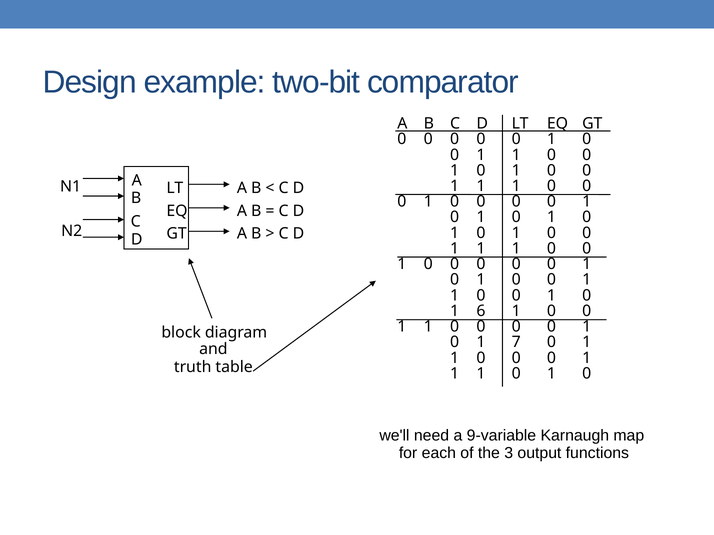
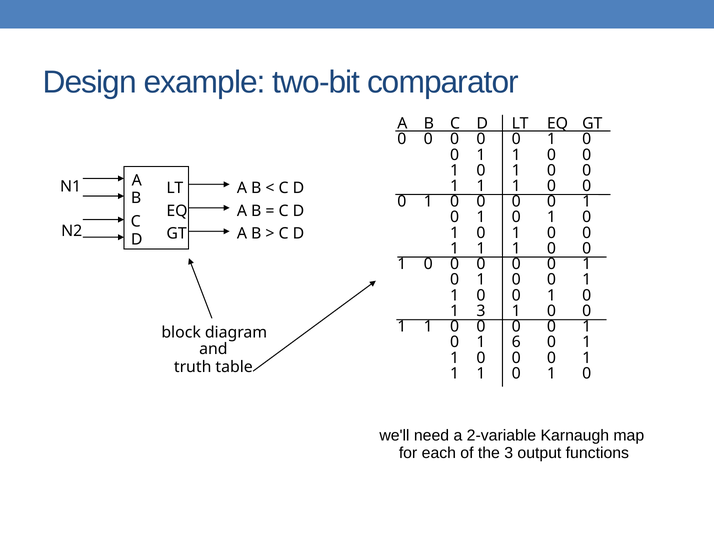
1 6: 6 -> 3 (481, 311)
7: 7 -> 6 (516, 342)
9-variable: 9-variable -> 2-variable (501, 436)
